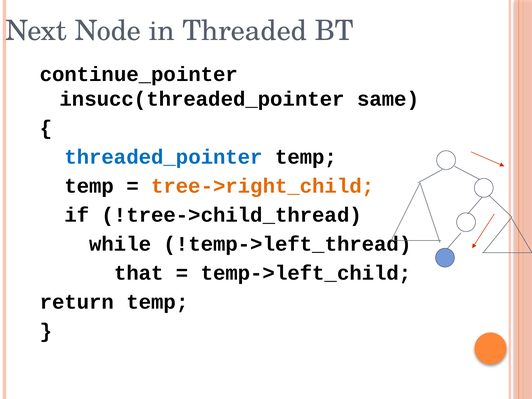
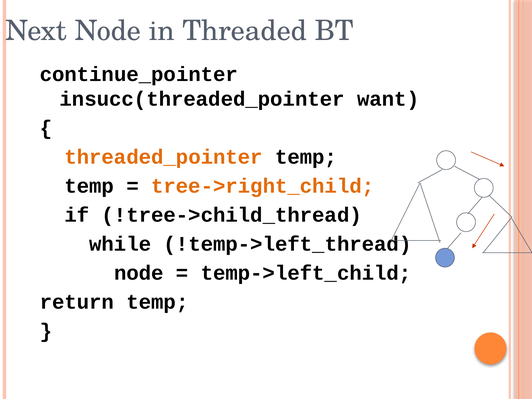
same: same -> want (388, 99)
threaded_pointer colour: blue -> orange (164, 157)
that: that -> node (139, 273)
